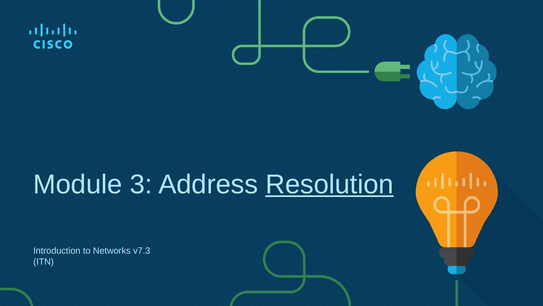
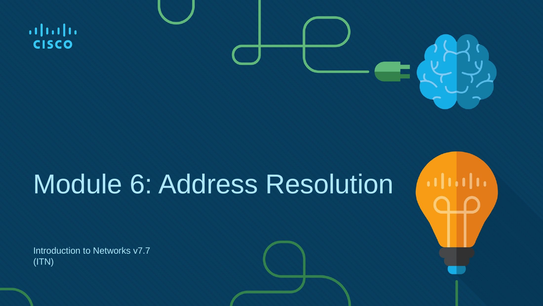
3: 3 -> 6 (141, 184)
Resolution underline: present -> none (330, 184)
v7.3: v7.3 -> v7.7 (142, 251)
